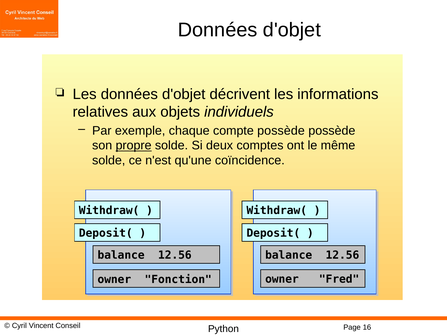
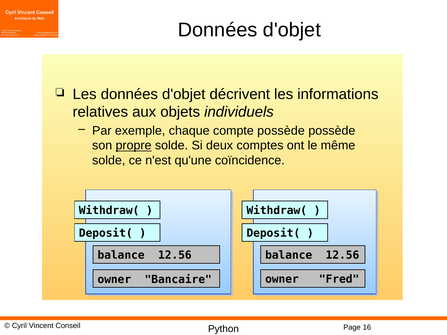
Fonction: Fonction -> Bancaire (178, 280)
